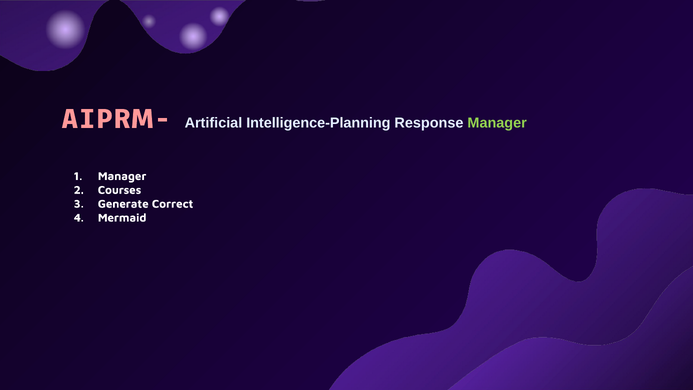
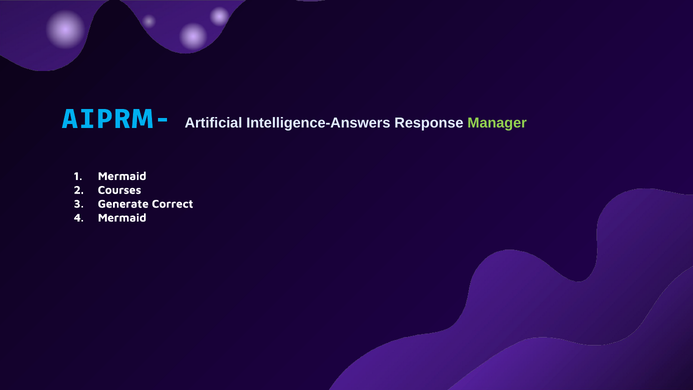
AIPRM- colour: pink -> light blue (116, 119)
Intelligence-Planning: Intelligence-Planning -> Intelligence-Answers (318, 123)
Manager: Manager -> Mermaid (122, 176)
